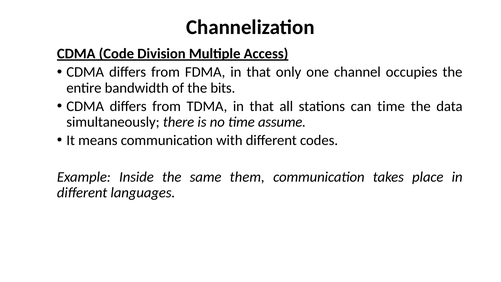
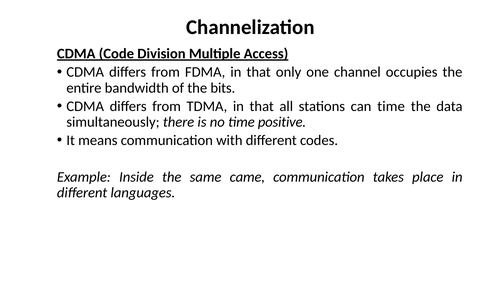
assume: assume -> positive (282, 122)
them: them -> came (247, 177)
